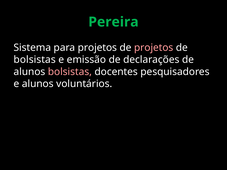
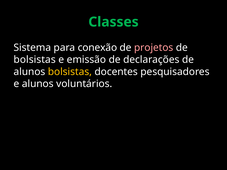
Pereira: Pereira -> Classes (113, 22)
para projetos: projetos -> conexão (97, 48)
bolsistas colour: pink -> yellow (70, 72)
